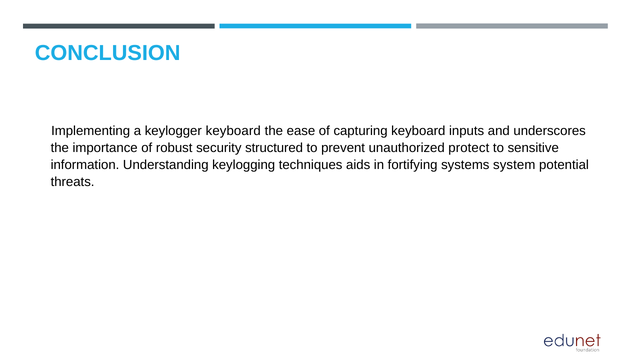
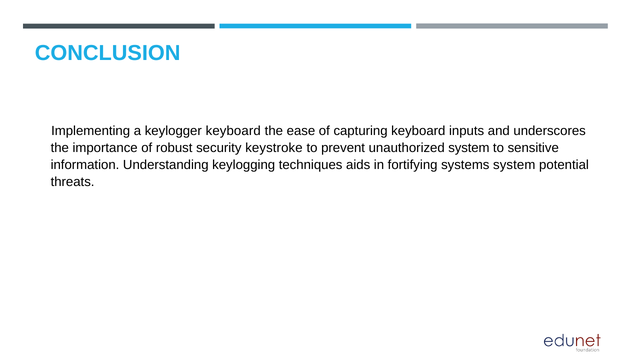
structured: structured -> keystroke (274, 148)
unauthorized protect: protect -> system (469, 148)
